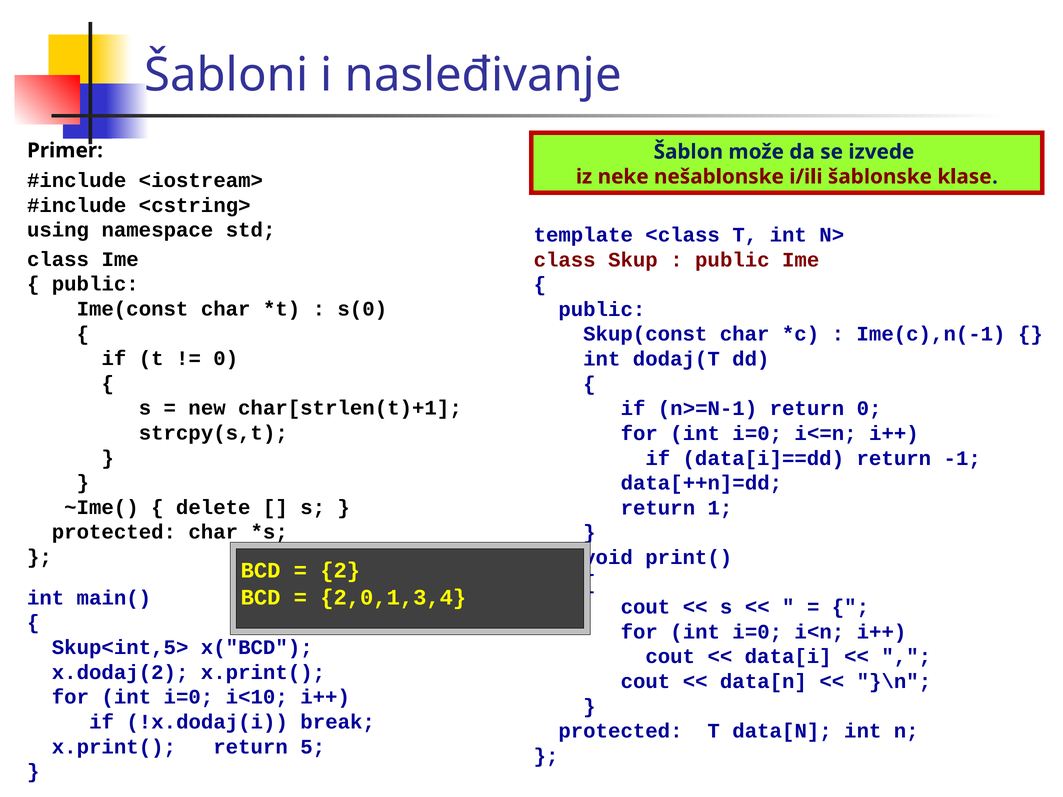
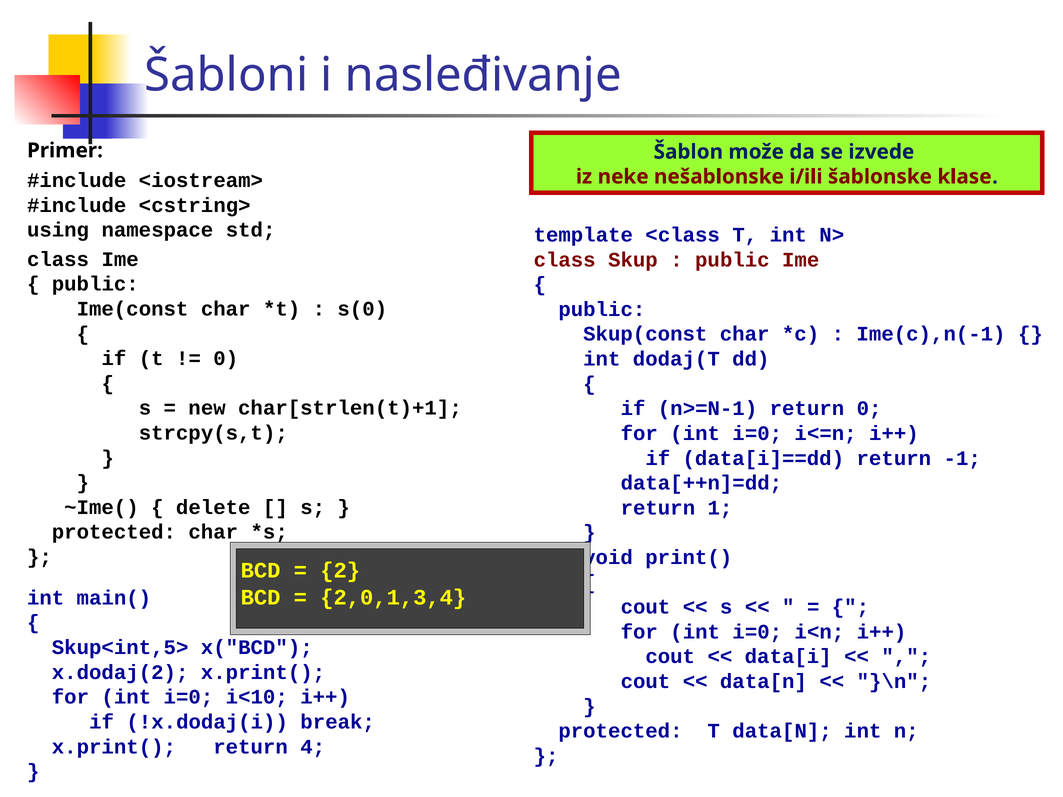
5: 5 -> 4 (313, 747)
